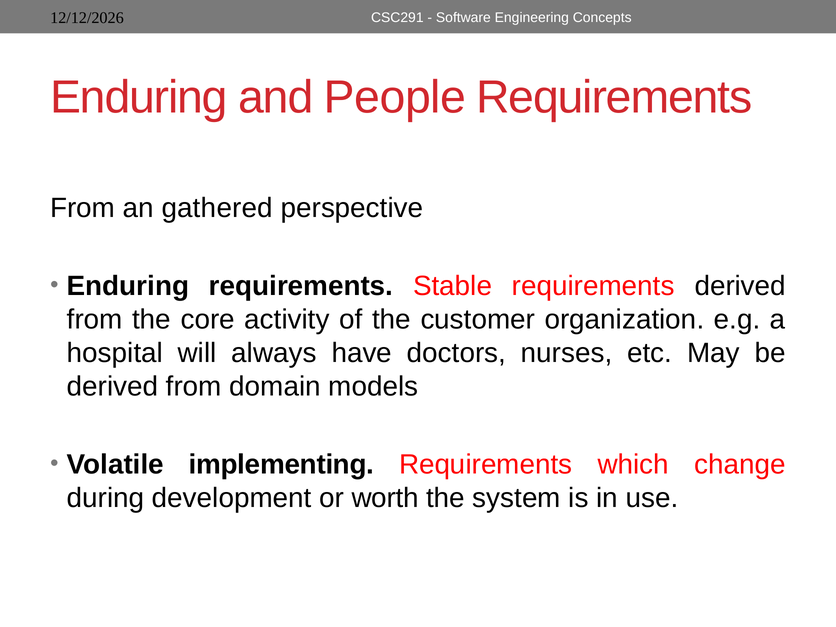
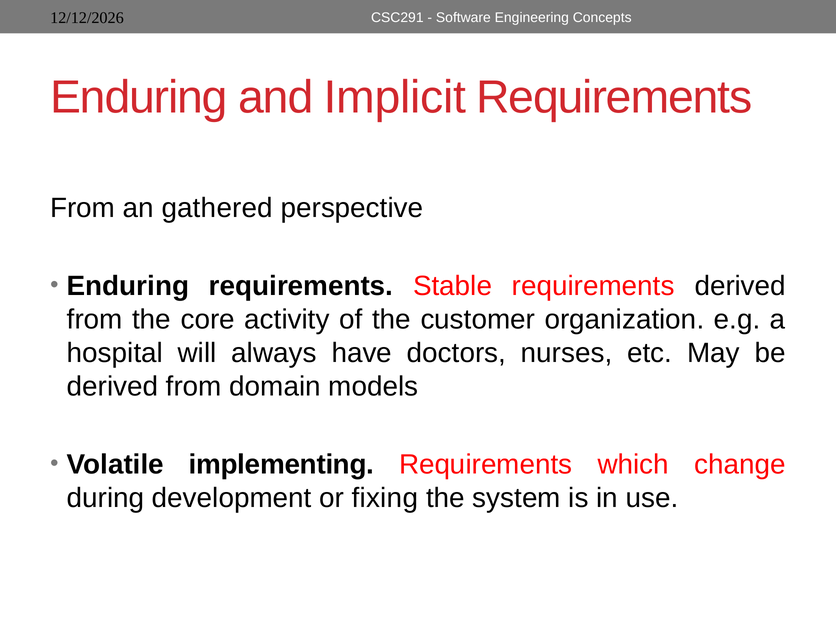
People: People -> Implicit (395, 97)
worth: worth -> fixing (385, 498)
